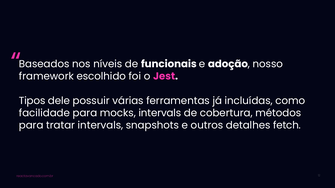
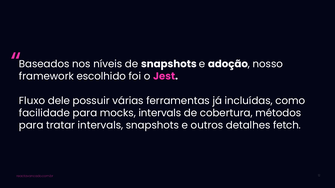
de funcionais: funcionais -> snapshots (169, 64)
Tipos: Tipos -> Fluxo (32, 101)
